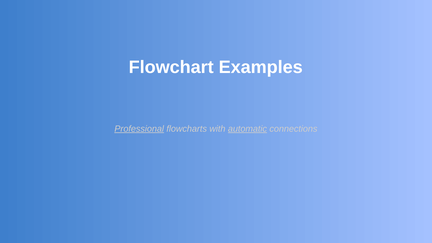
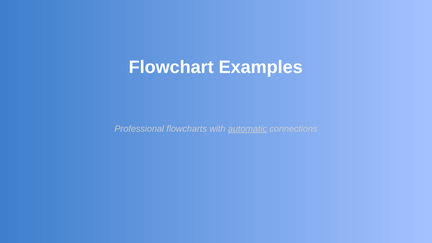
Professional underline: present -> none (139, 129)
